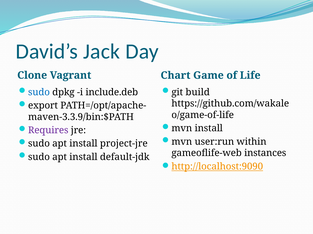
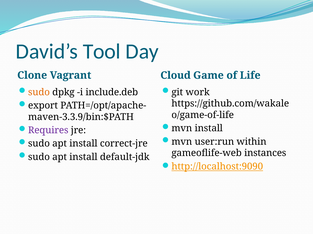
Jack: Jack -> Tool (102, 52)
Chart: Chart -> Cloud (176, 76)
sudo colour: blue -> orange (39, 92)
build: build -> work (198, 92)
project-jre: project-jre -> correct-jre (124, 144)
